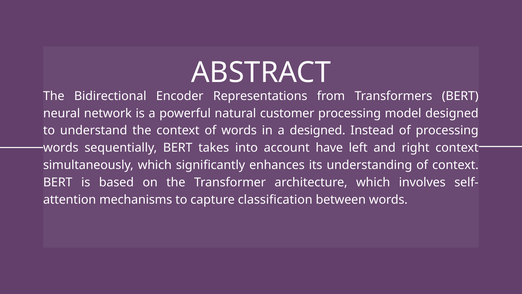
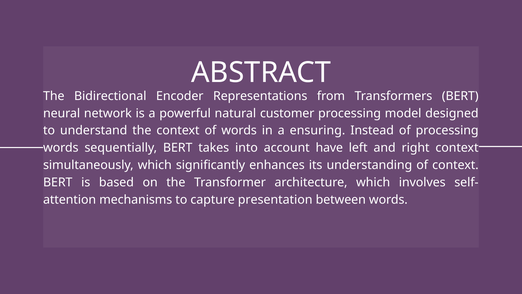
a designed: designed -> ensuring (317, 130)
classification: classification -> presentation (275, 199)
